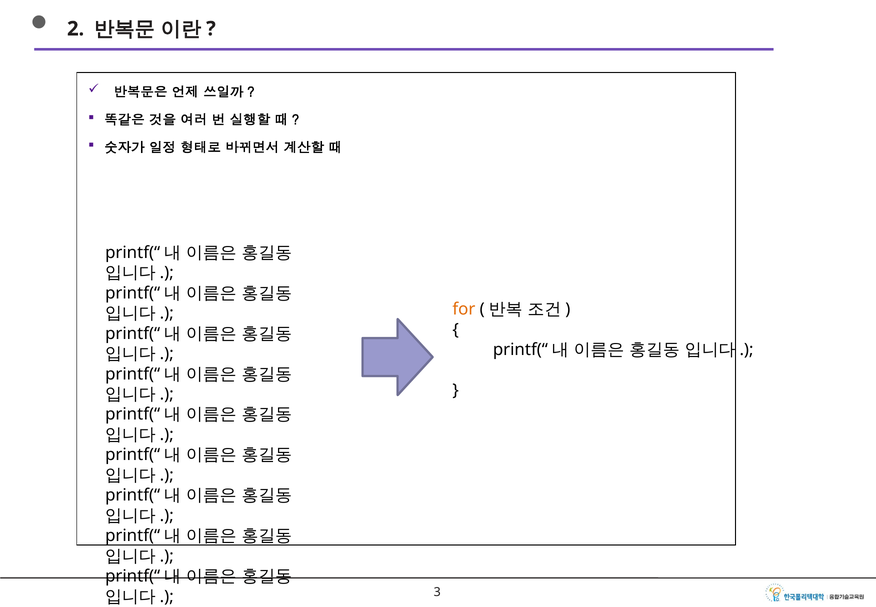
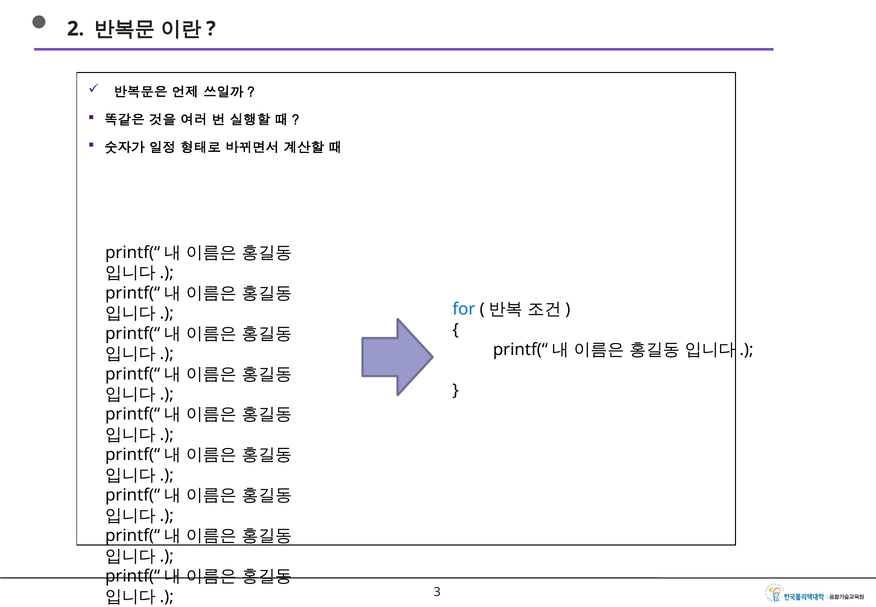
for colour: orange -> blue (464, 309)
